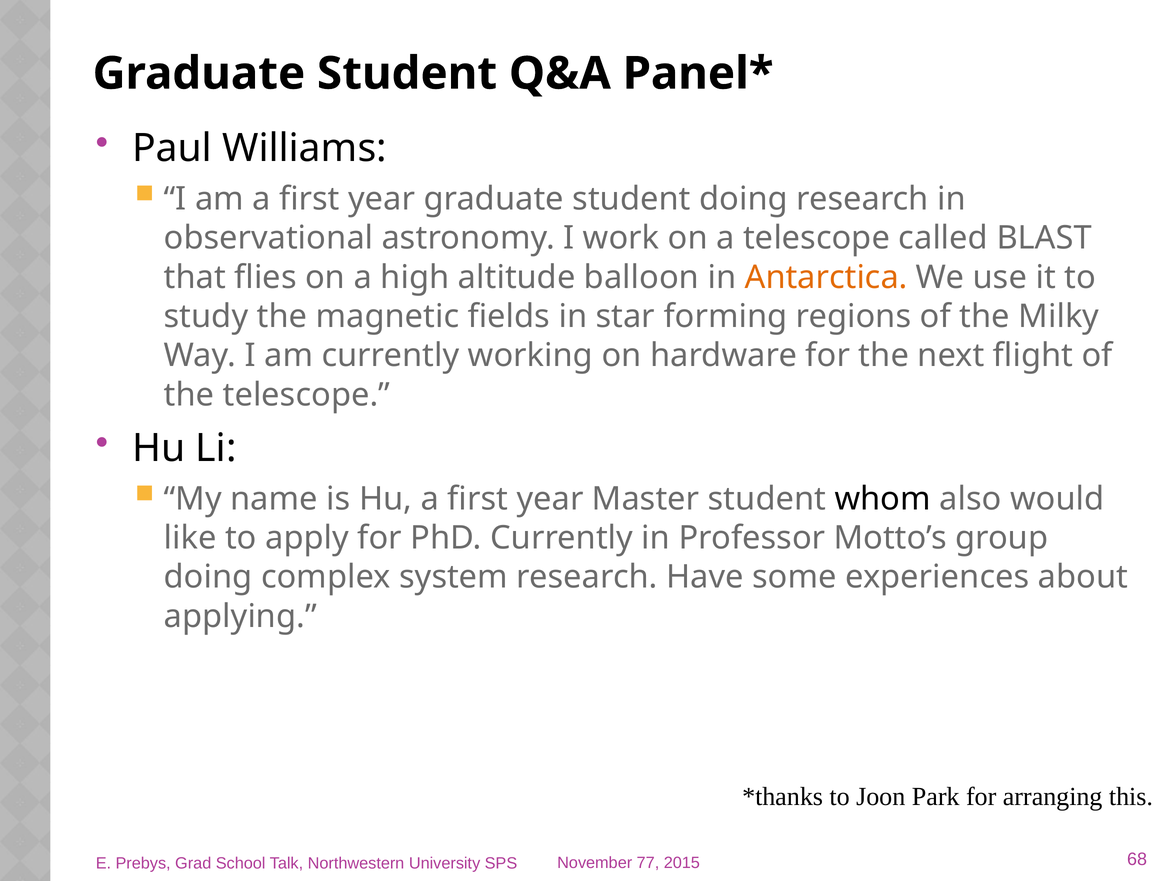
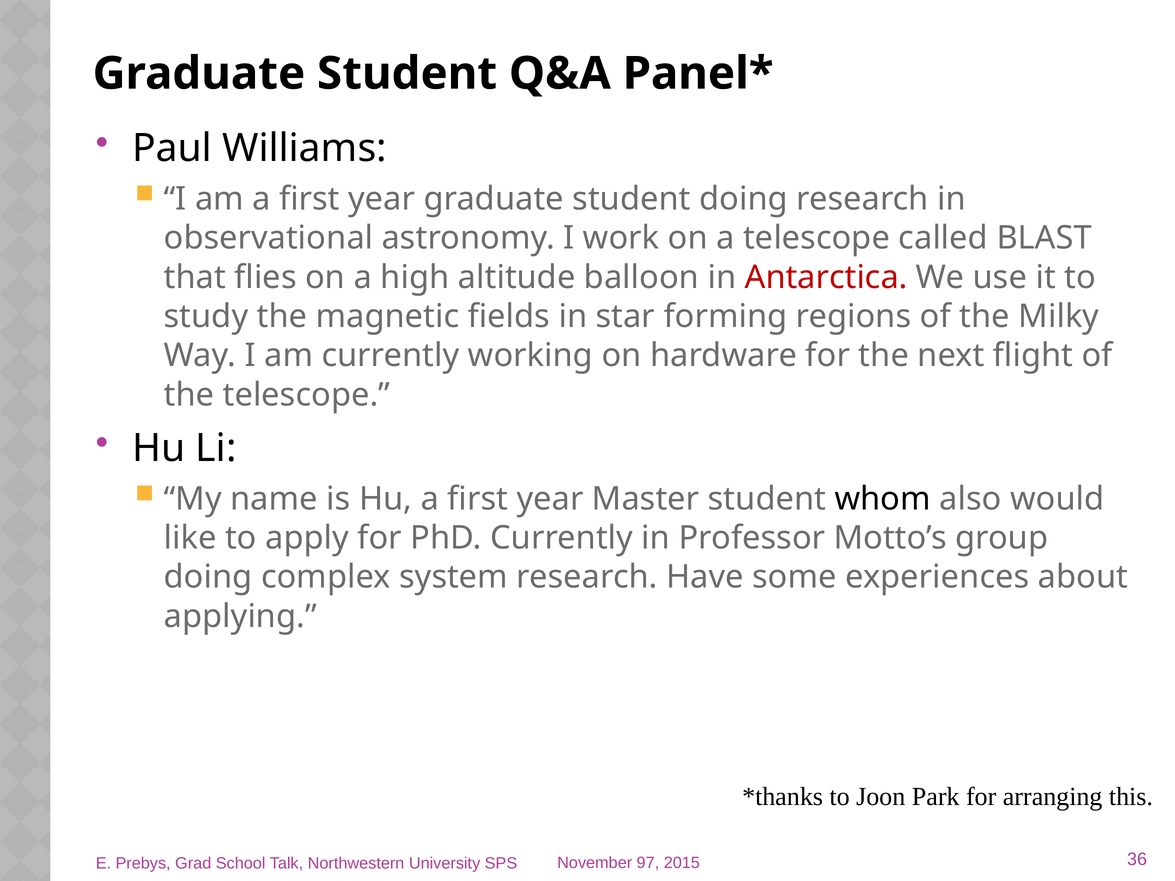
Antarctica colour: orange -> red (826, 277)
77: 77 -> 97 (648, 863)
68: 68 -> 36 (1137, 859)
